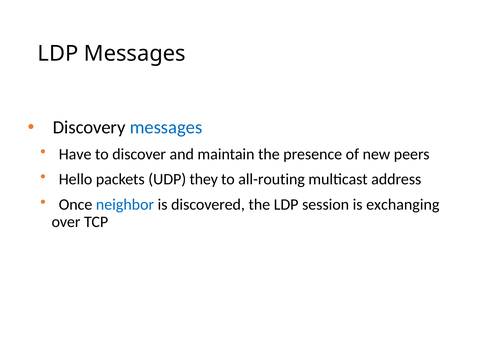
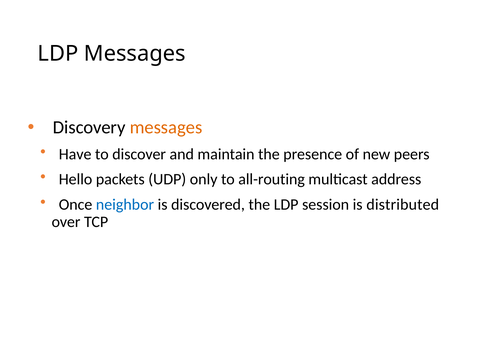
messages colour: blue -> orange (166, 127)
they: they -> only (204, 179)
exchanging: exchanging -> distributed (403, 204)
